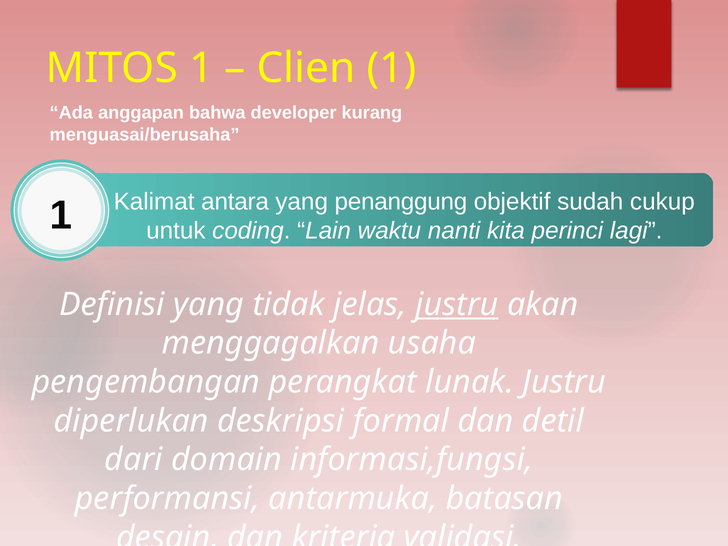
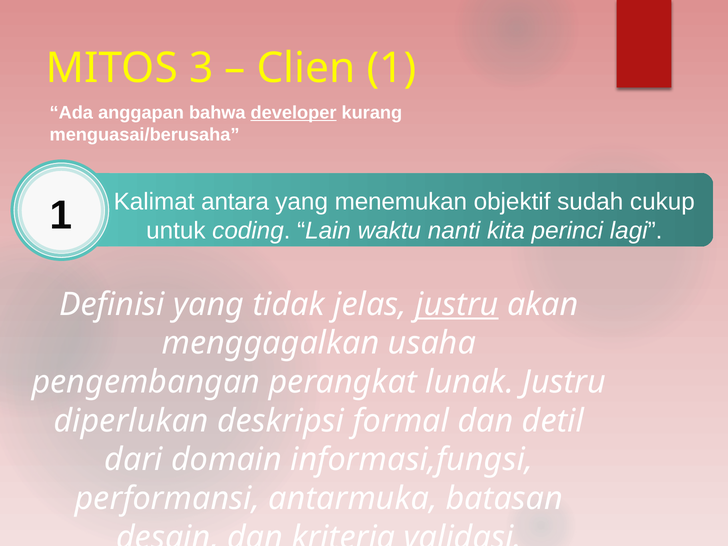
MITOS 1: 1 -> 3 (201, 68)
developer underline: none -> present (294, 113)
penanggung: penanggung -> menemukan (401, 202)
